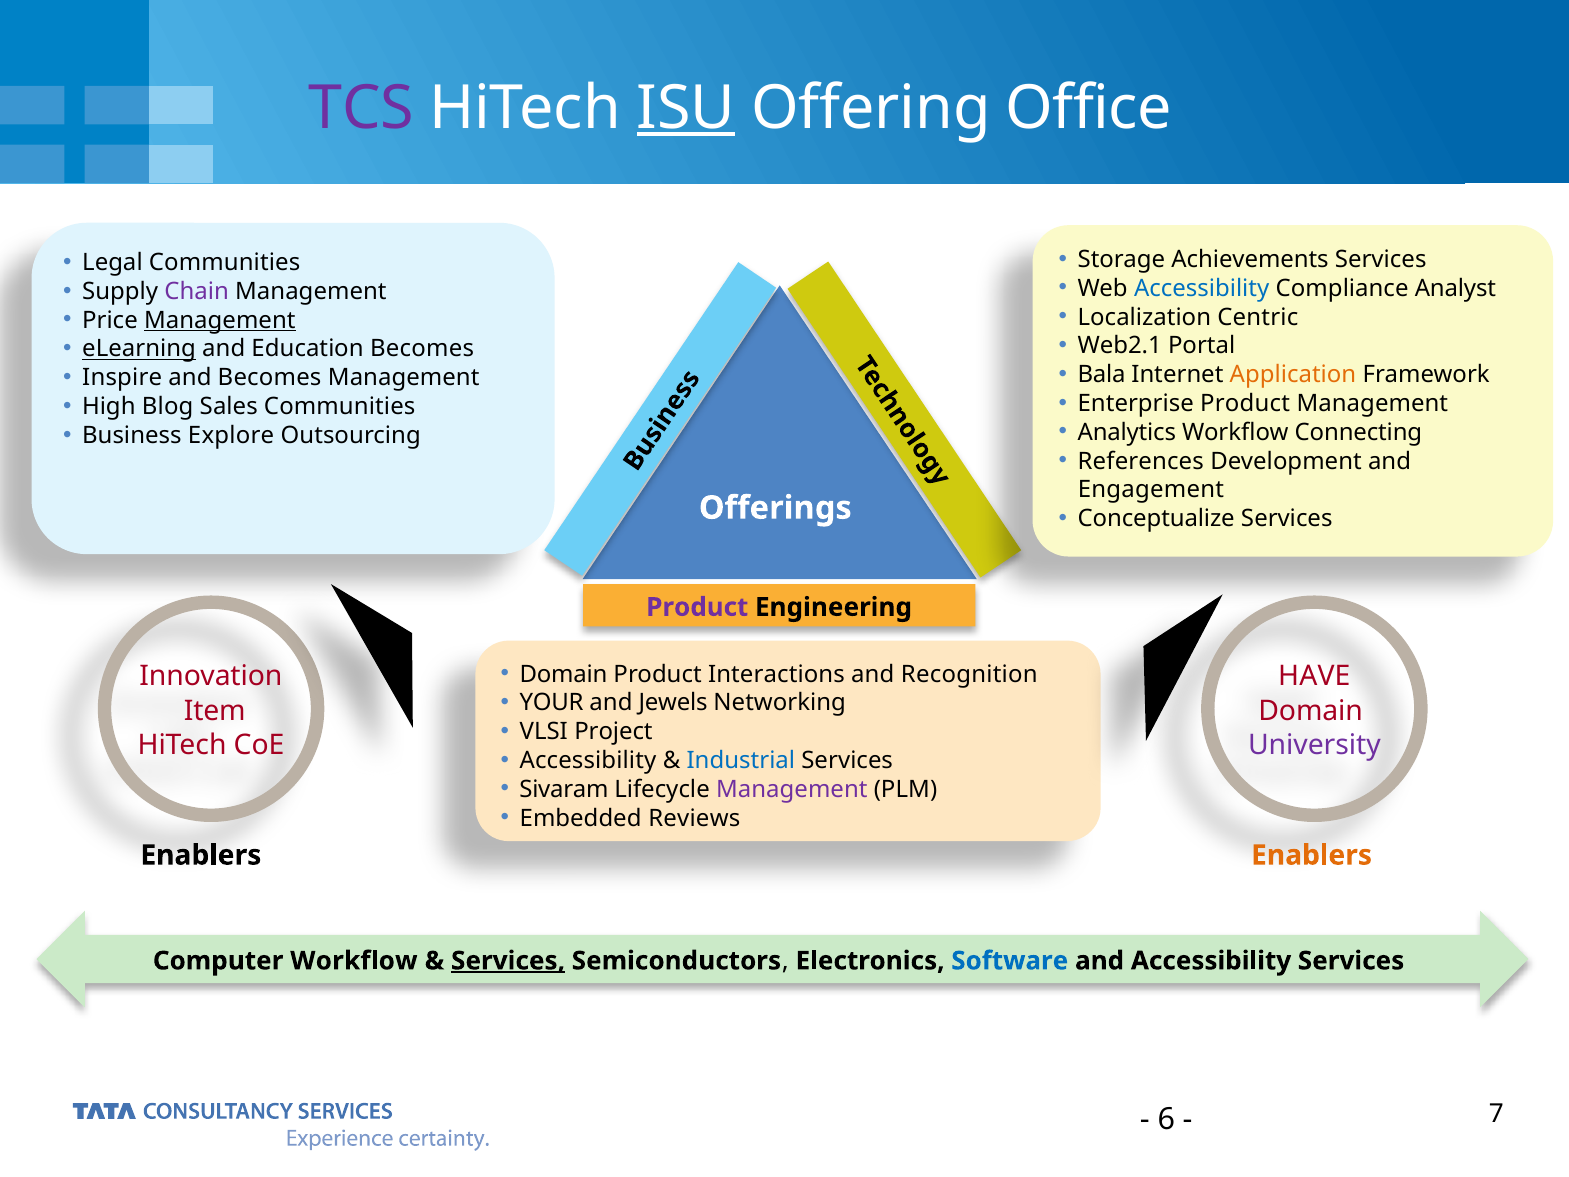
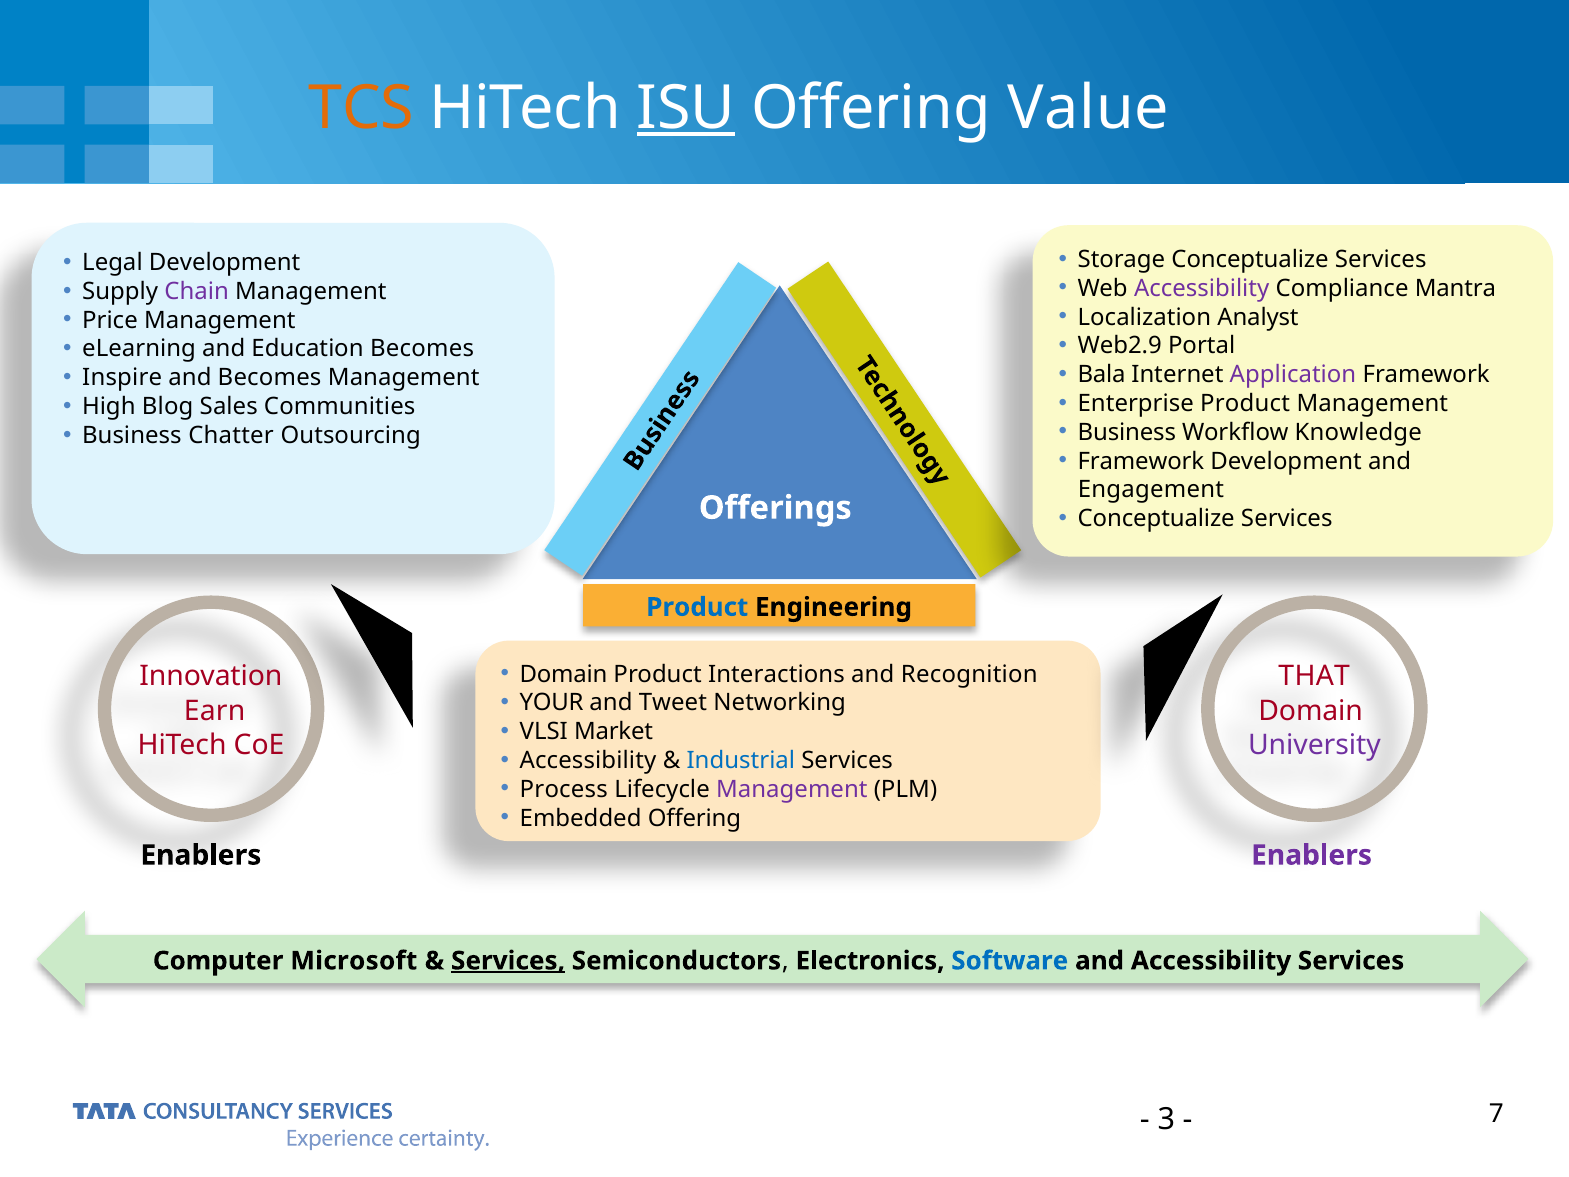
TCS colour: purple -> orange (361, 108)
Office: Office -> Value (1088, 108)
Storage Achievements: Achievements -> Conceptualize (1250, 260)
Legal Communities: Communities -> Development (225, 263)
Accessibility colour: blue -> purple (1202, 288)
Analyst: Analyst -> Mantra (1455, 288)
Centric: Centric -> Analyst (1258, 317)
Management underline: present -> none (220, 320)
Web2.1: Web2.1 -> Web2.9 (1120, 346)
eLearning underline: present -> none (139, 349)
Application colour: orange -> purple (1293, 375)
Analytics: Analytics -> Business (1127, 432)
Connecting: Connecting -> Knowledge (1358, 432)
Explore: Explore -> Chatter (231, 435)
References: References -> Framework (1141, 461)
Product colour: purple -> blue (697, 607)
HAVE: HAVE -> THAT (1314, 676)
Jewels: Jewels -> Tweet (673, 703)
Item: Item -> Earn (215, 711)
Project: Project -> Market (614, 732)
Sivaram: Sivaram -> Process (564, 789)
Embedded Reviews: Reviews -> Offering (694, 818)
Enablers colour: orange -> purple (1312, 855)
Computer Workflow: Workflow -> Microsoft (354, 961)
6: 6 -> 3 (1166, 1119)
